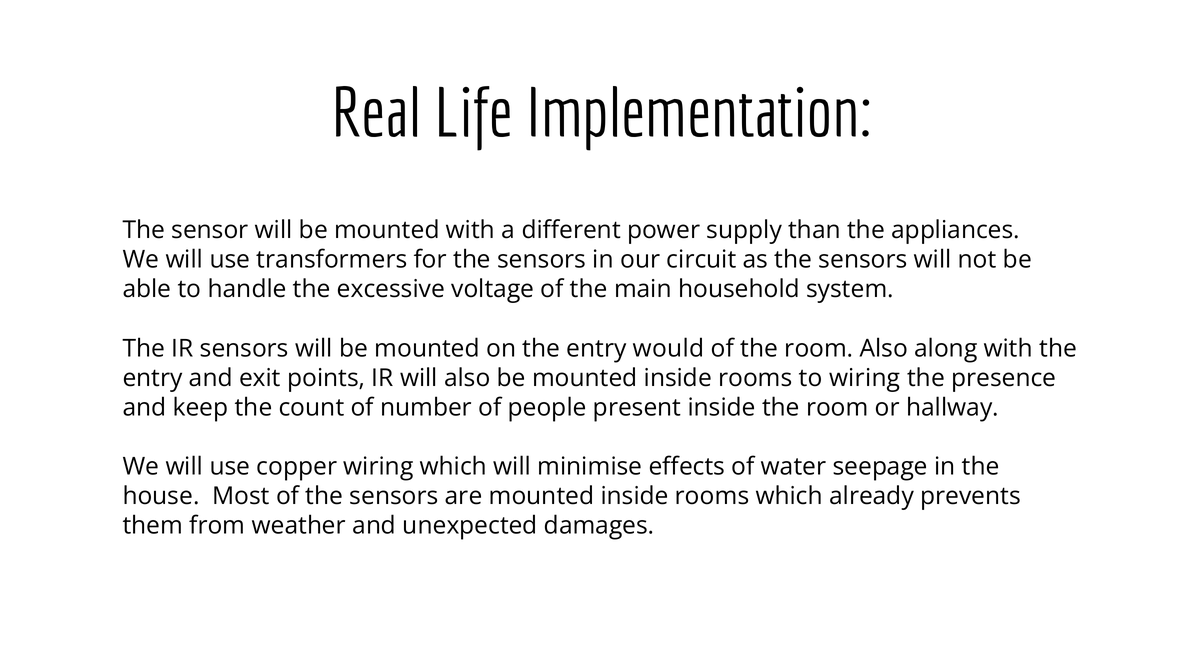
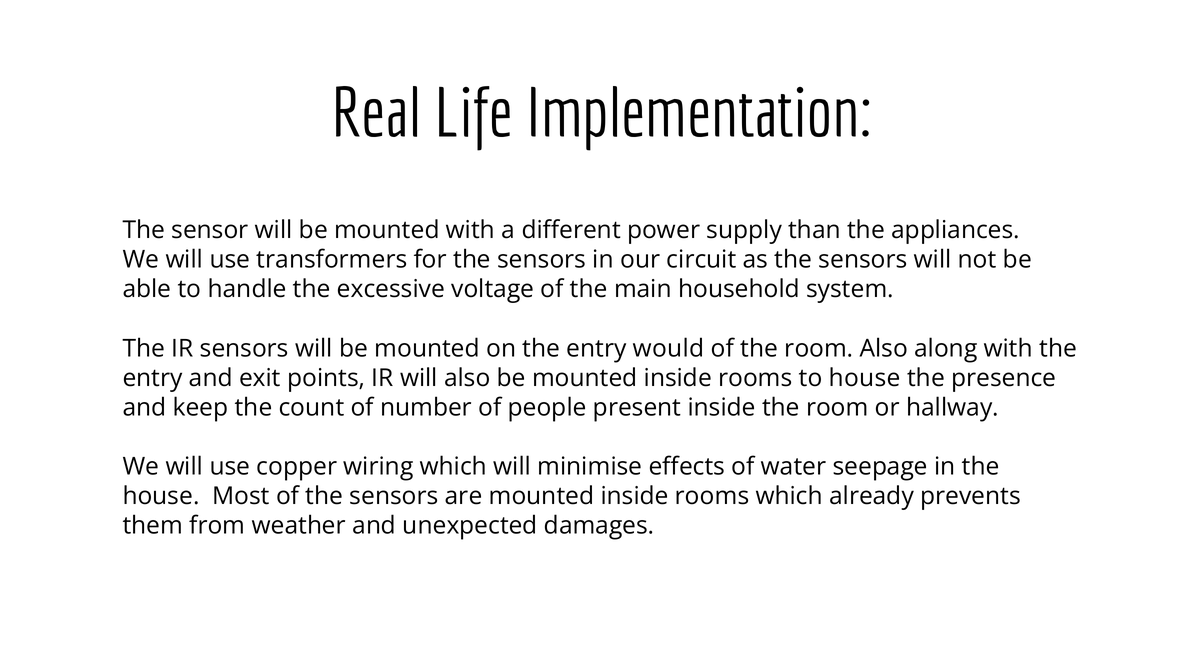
to wiring: wiring -> house (865, 378)
